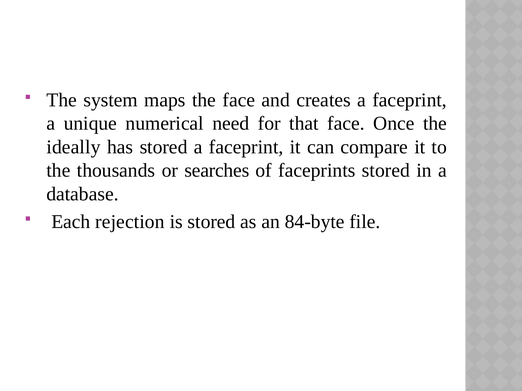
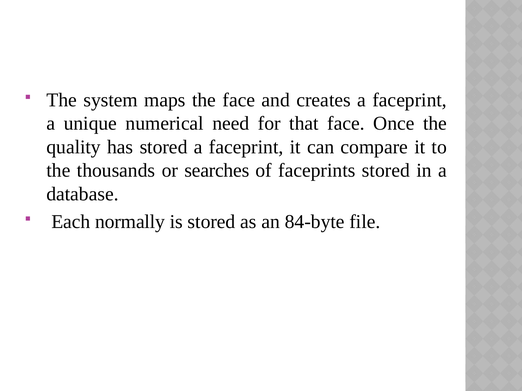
ideally: ideally -> quality (74, 147)
rejection: rejection -> normally (130, 222)
